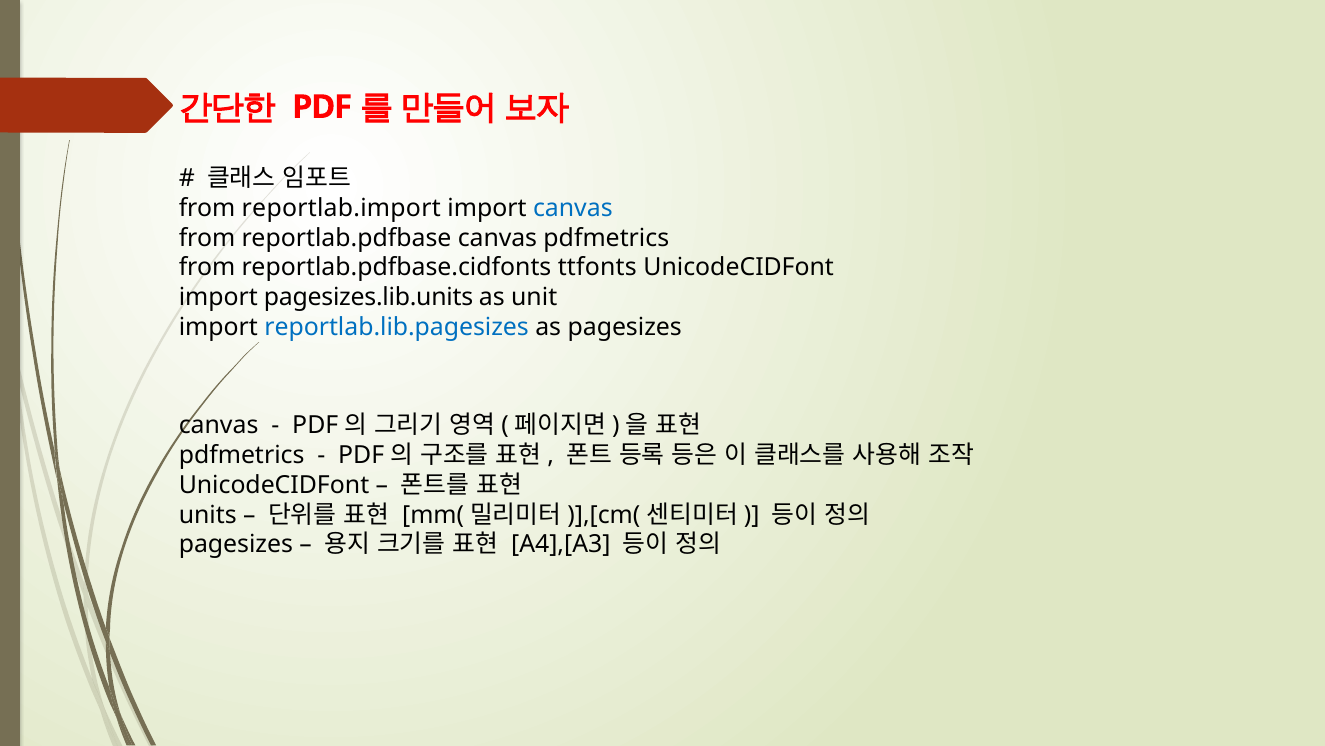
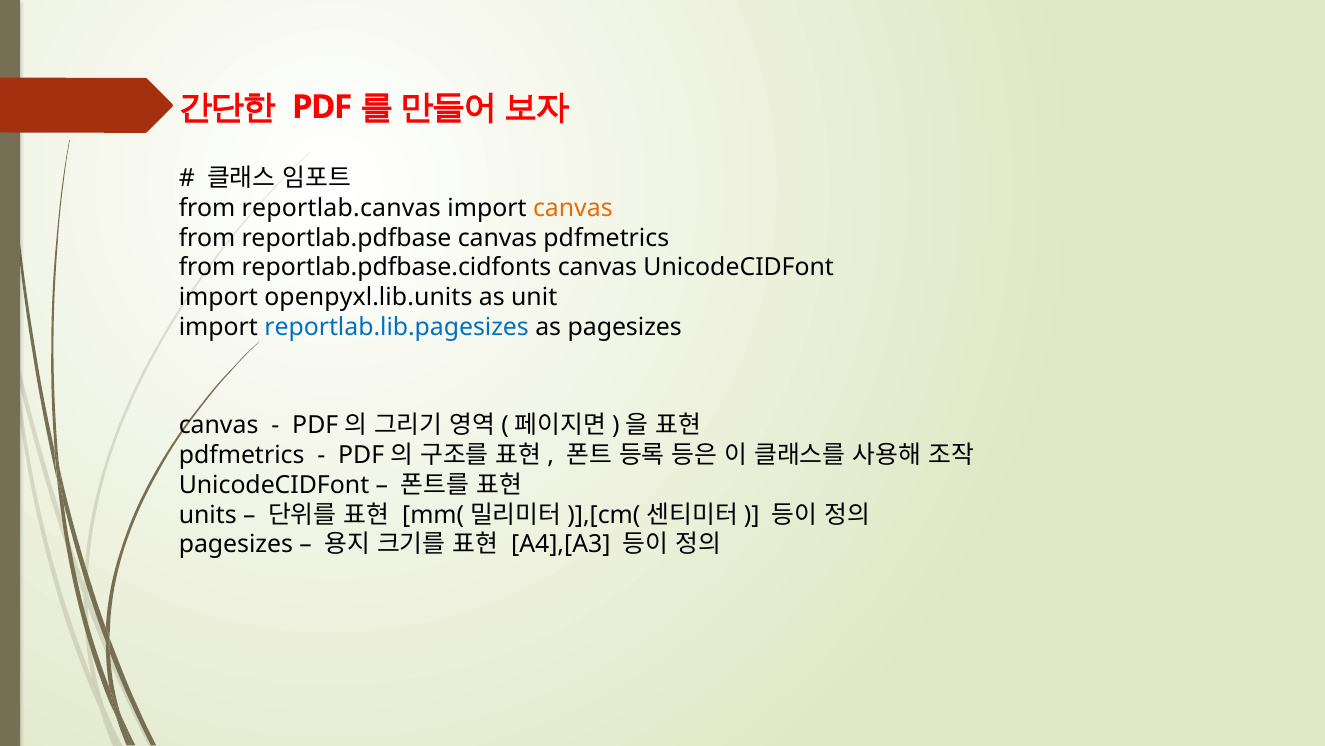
reportlab.import: reportlab.import -> reportlab.canvas (341, 208)
canvas colour: blue -> orange (573, 208)
reportlab.pdfbase.cidfonts ttfonts: ttfonts -> canvas (597, 268)
pagesizes.lib.units: pagesizes.lib.units -> openpyxl.lib.units (368, 297)
